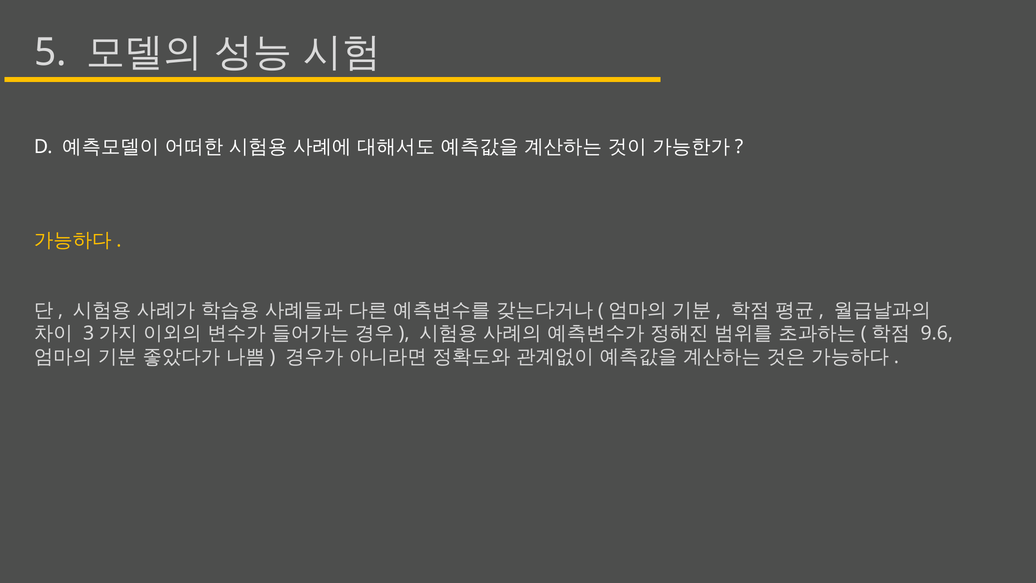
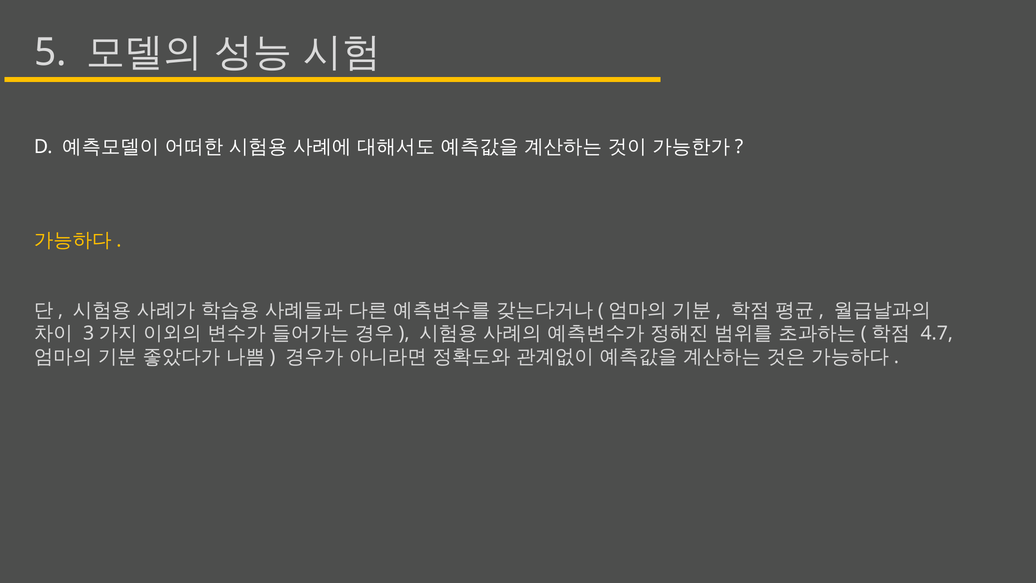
9.6: 9.6 -> 4.7 (937, 333)
